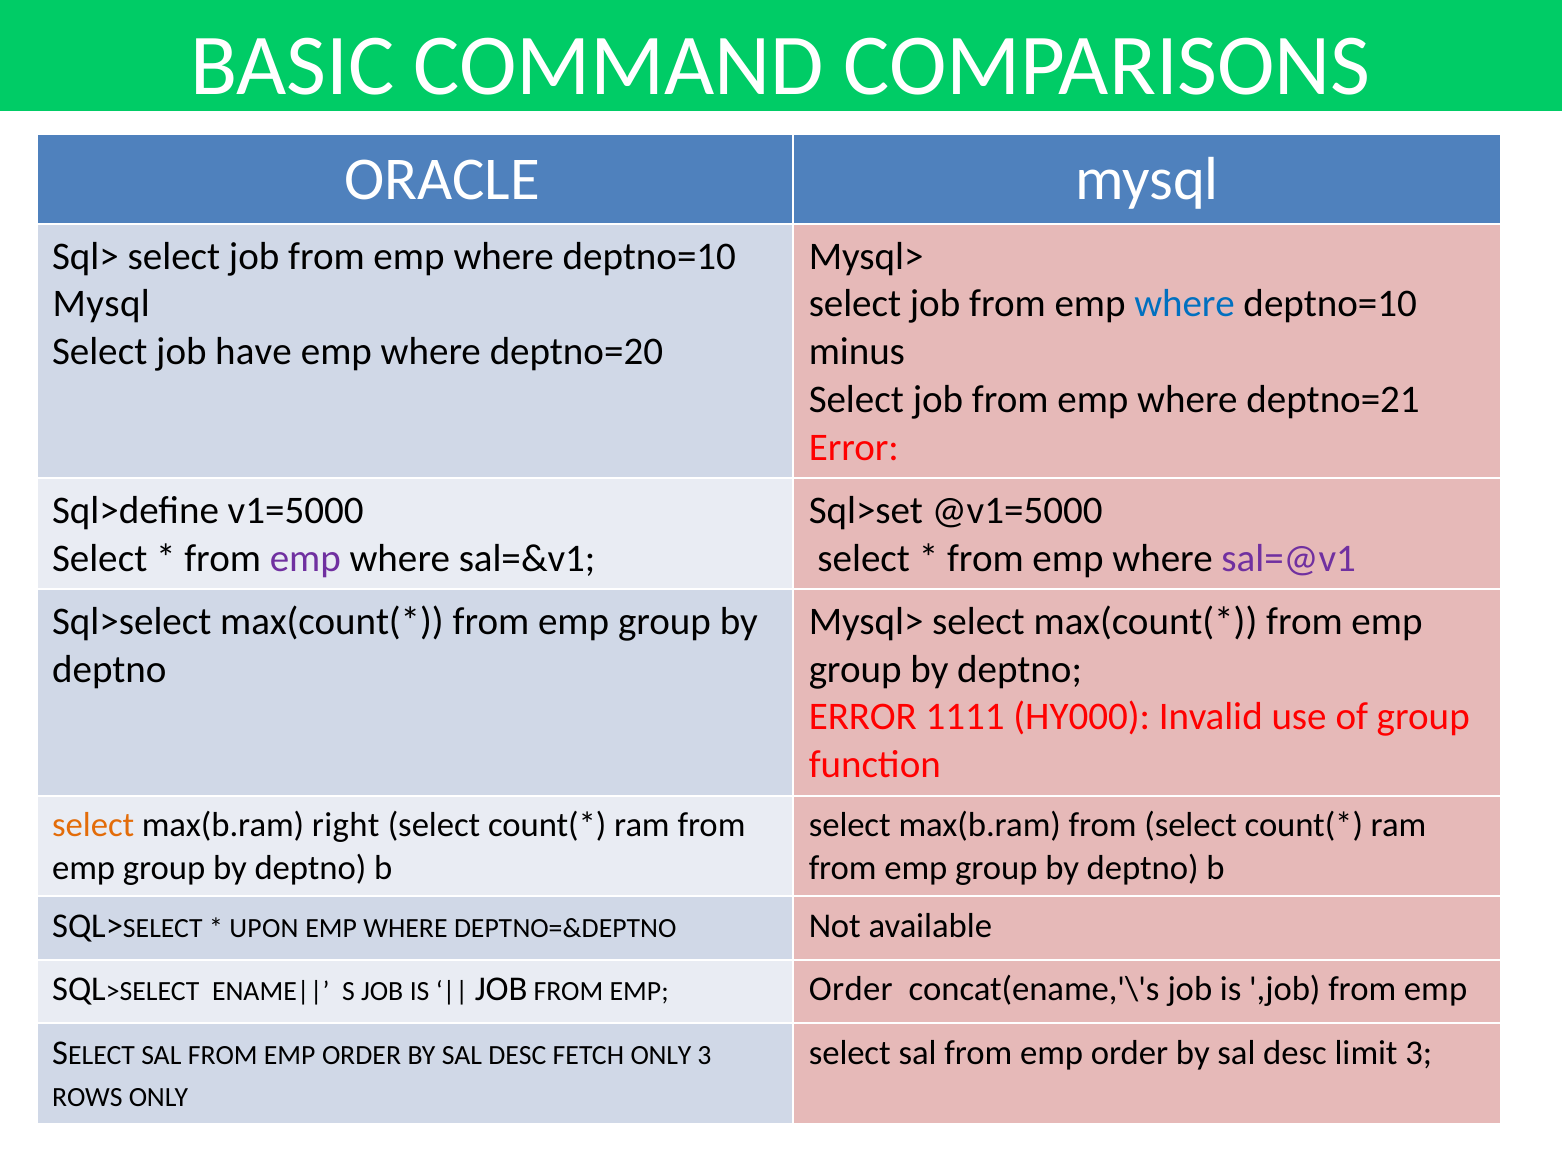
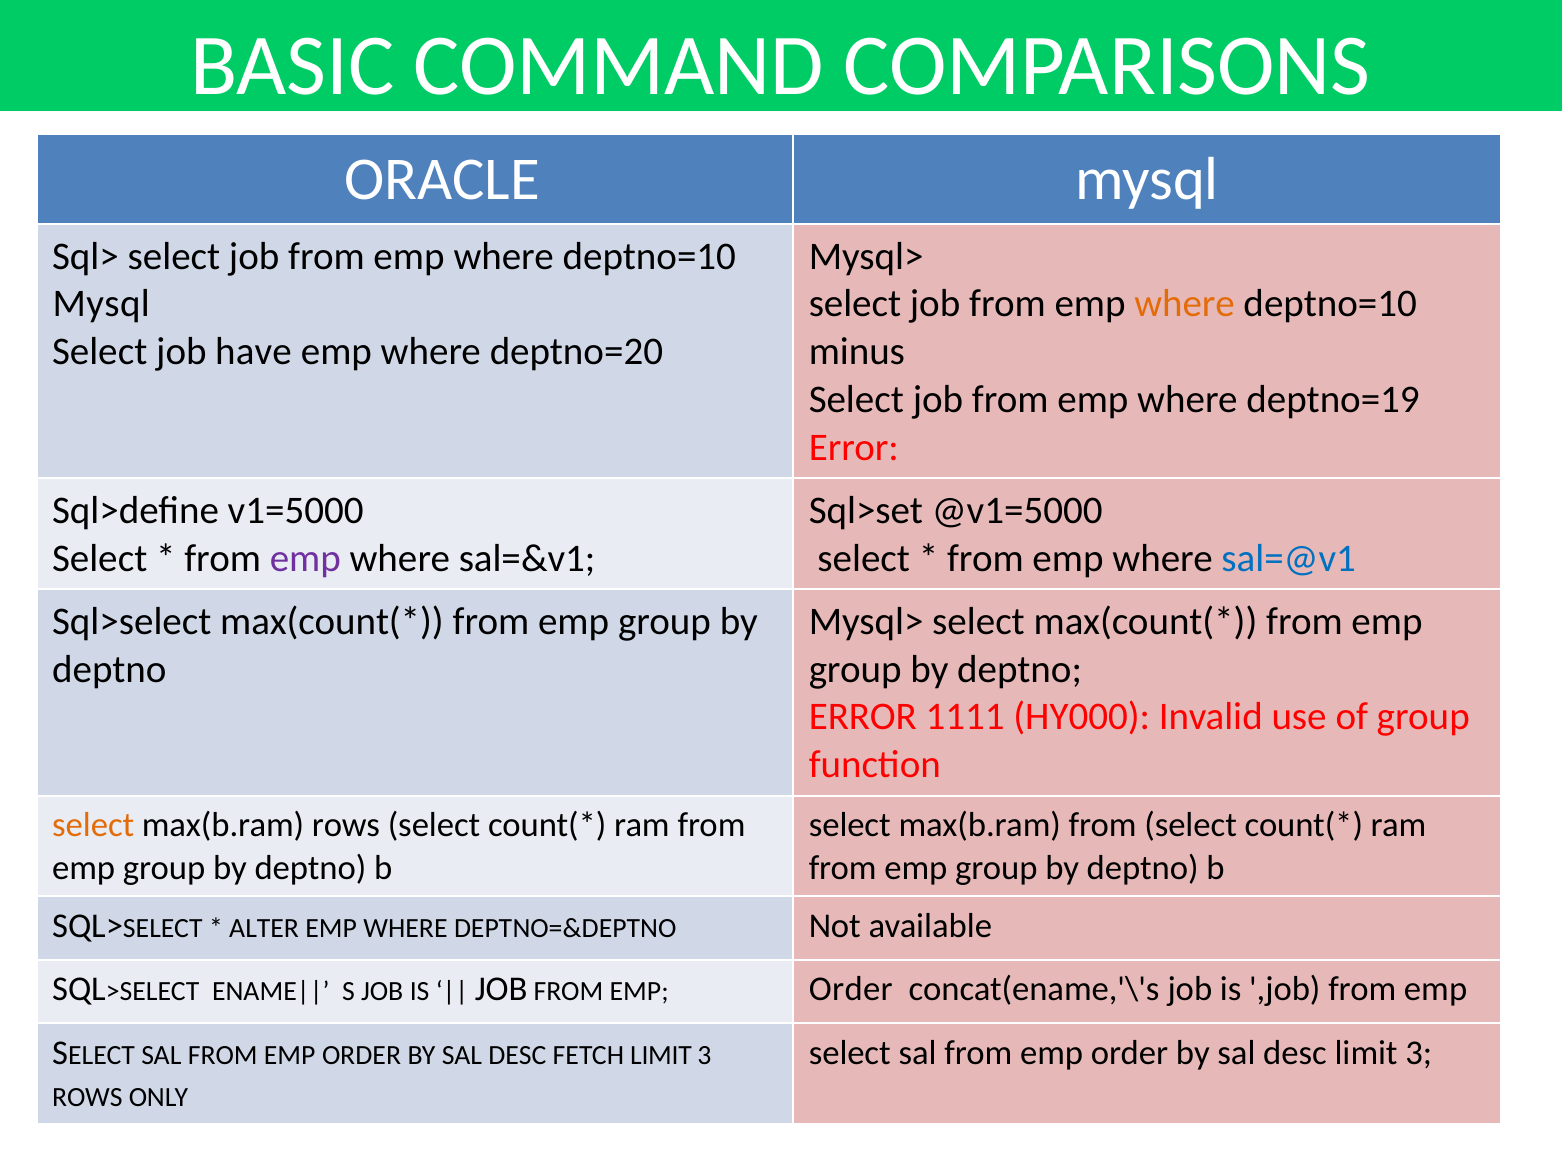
where colour: blue -> orange (1185, 304)
deptno=21: deptno=21 -> deptno=19 (1333, 399)
sal=@v1 colour: purple -> blue (1289, 558)
max(b.ram right: right -> rows (346, 825)
UPON: UPON -> ALTER (264, 928)
FETCH ONLY: ONLY -> LIMIT (661, 1054)
